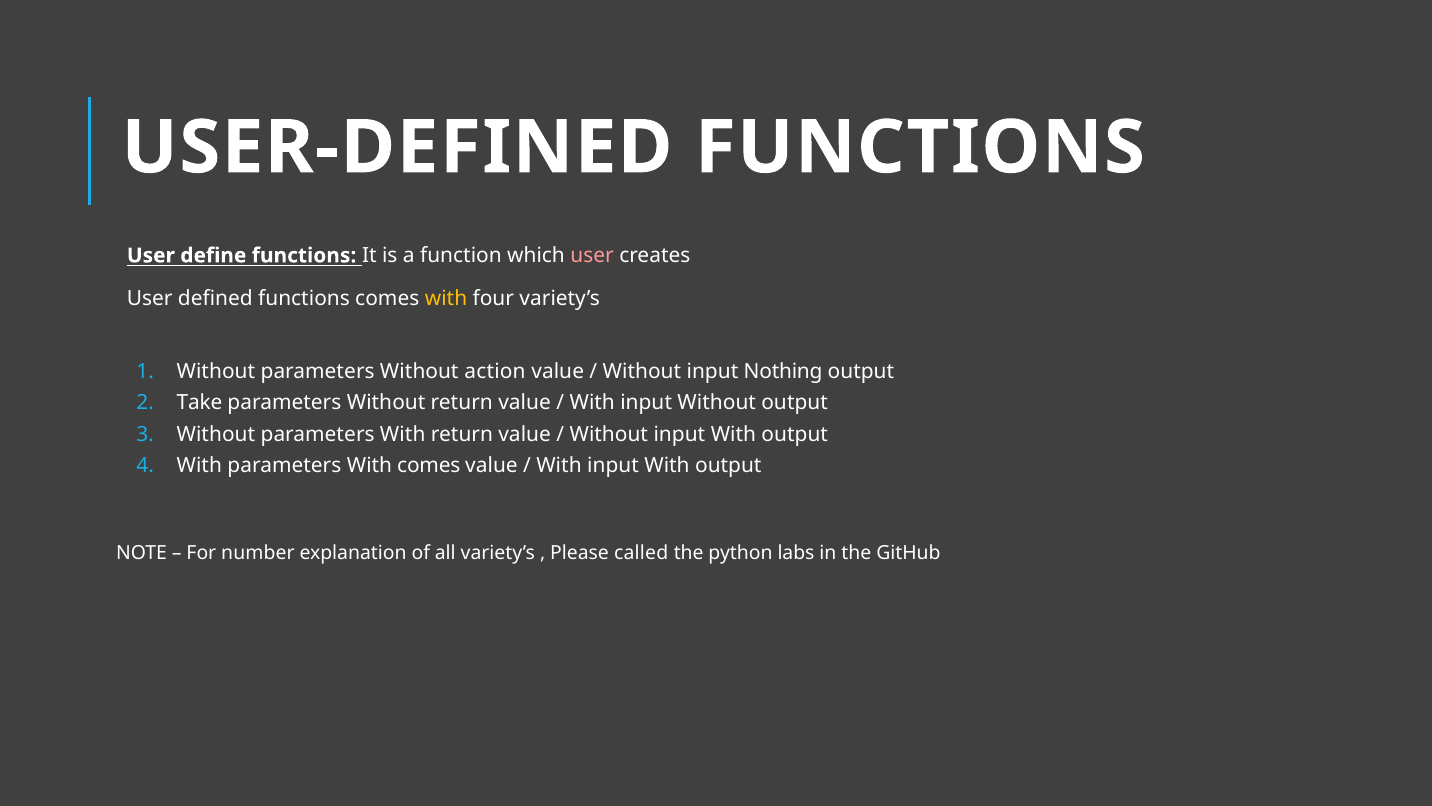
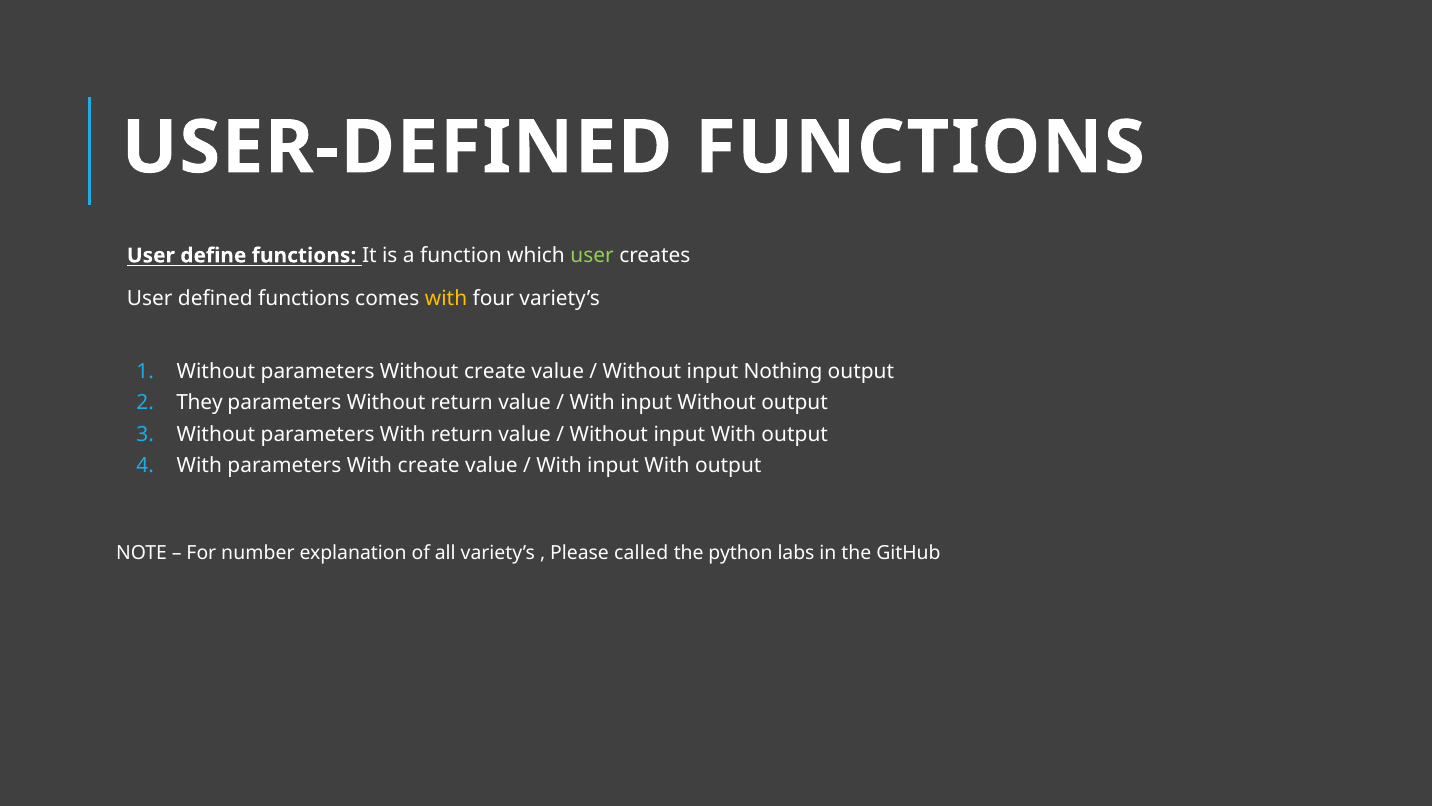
user colour: pink -> light green (592, 255)
Without action: action -> create (495, 371)
Take: Take -> They (199, 403)
With comes: comes -> create (429, 466)
